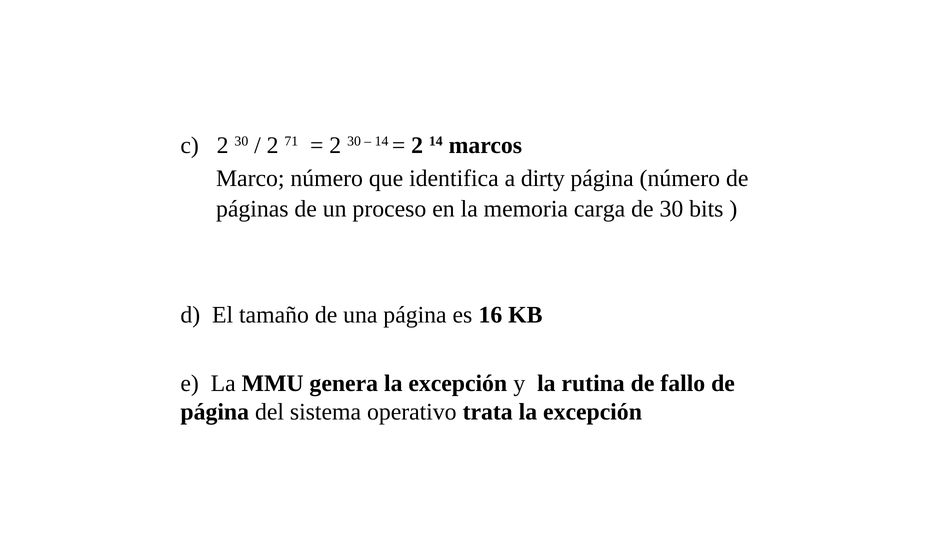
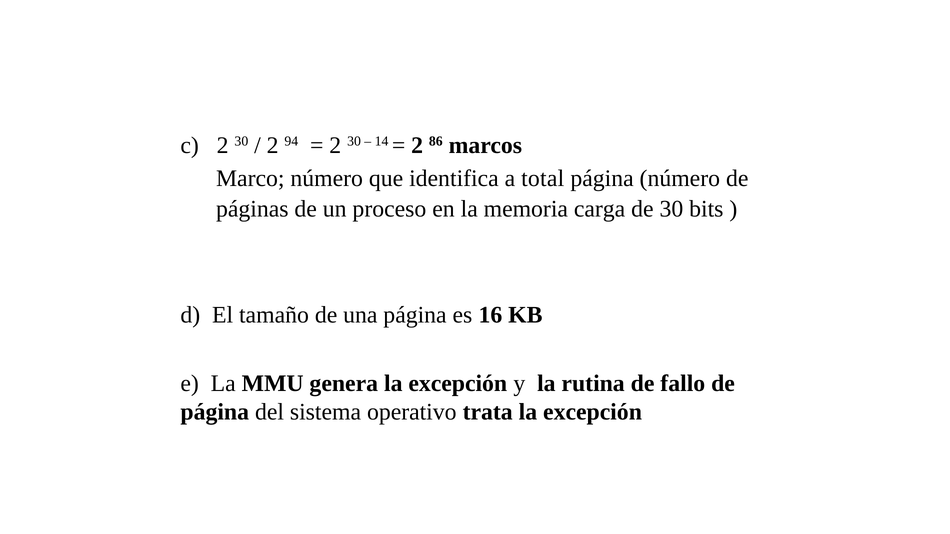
71: 71 -> 94 (291, 141)
2 14: 14 -> 86 (436, 141)
dirty: dirty -> total (543, 179)
